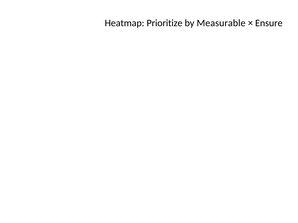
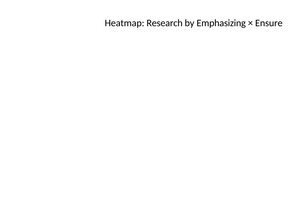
Prioritize: Prioritize -> Research (165, 23)
Measurable: Measurable -> Emphasizing (221, 23)
